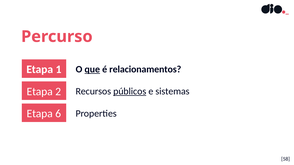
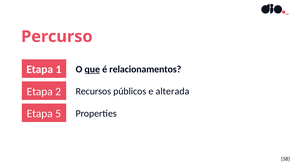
públicos underline: present -> none (130, 92)
sistemas: sistemas -> alterada (172, 92)
6: 6 -> 5 (58, 114)
